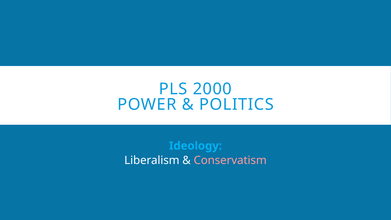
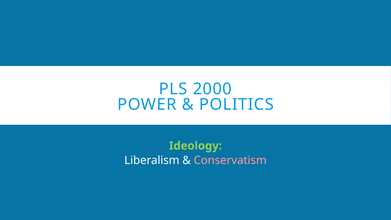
Ideology colour: light blue -> light green (195, 146)
